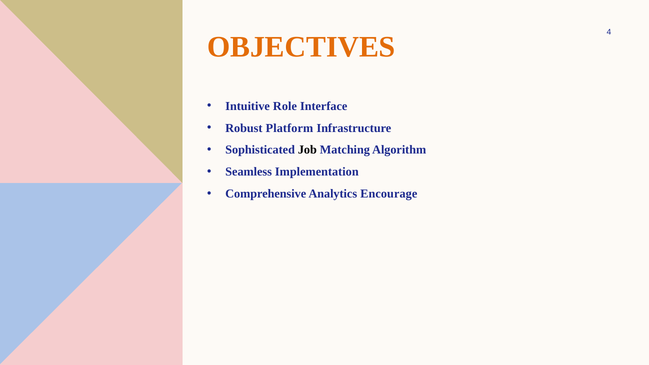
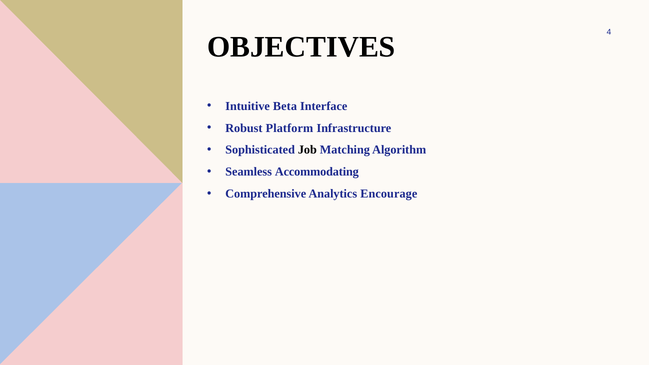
OBJECTIVES colour: orange -> black (301, 47)
Role: Role -> Beta (285, 106)
Implementation: Implementation -> Accommodating (317, 172)
